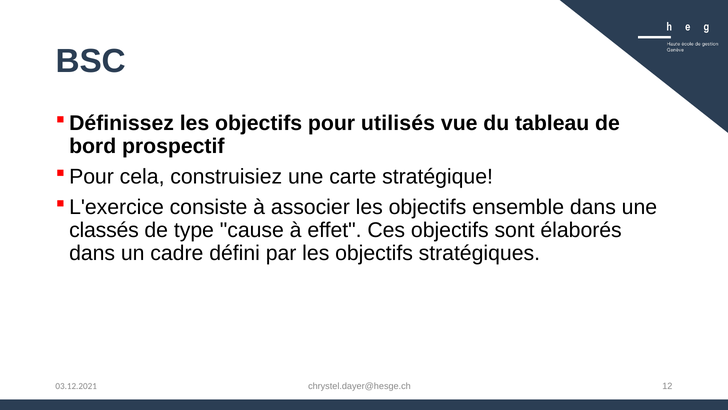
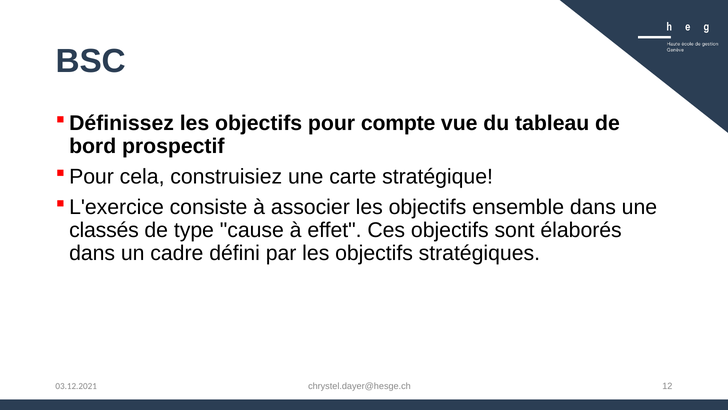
utilisés: utilisés -> compte (398, 123)
